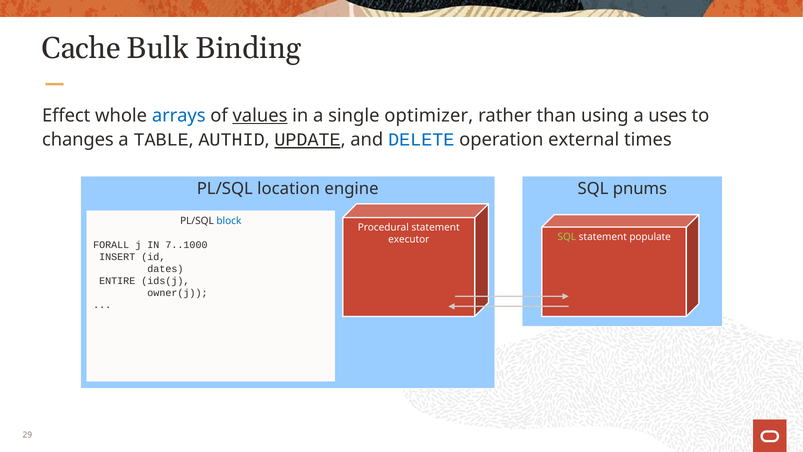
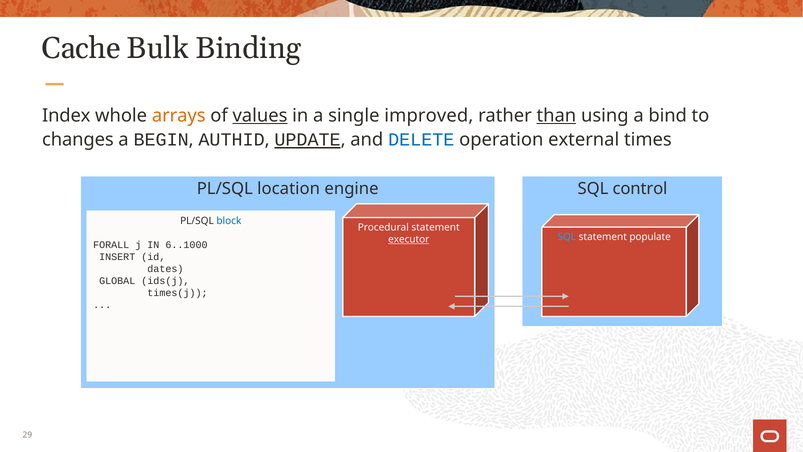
Effect: Effect -> Index (66, 115)
arrays colour: blue -> orange (179, 115)
optimizer: optimizer -> improved (429, 115)
than underline: none -> present (556, 115)
uses: uses -> bind (668, 115)
TABLE: TABLE -> BEGIN (161, 140)
pnums: pnums -> control (640, 189)
SQL colour: light green -> light blue (567, 237)
executor underline: none -> present (409, 239)
7..1000: 7..1000 -> 6..1000 (186, 245)
ENTIRE: ENTIRE -> GLOBAL (117, 281)
owner(j: owner(j -> times(j (177, 293)
